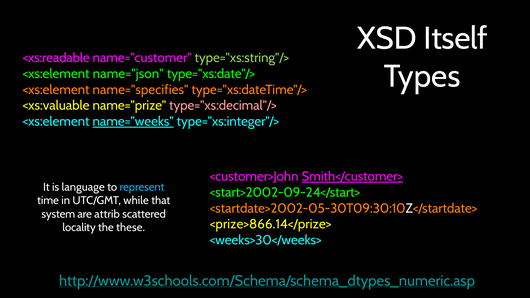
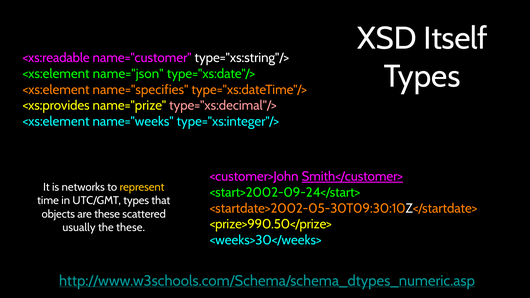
type="xs:string"/> colour: light green -> white (242, 58)
<xs:valuable: <xs:valuable -> <xs:provides (56, 106)
name="weeks underline: present -> none (133, 122)
language: language -> networks (83, 187)
represent colour: light blue -> yellow (142, 187)
UTC/GMT while: while -> types (136, 201)
system: system -> objects (58, 214)
are attrib: attrib -> these (107, 214)
<prize>866.14</prize>: <prize>866.14</prize> -> <prize>990.50</prize> (271, 224)
locality: locality -> usually (79, 228)
